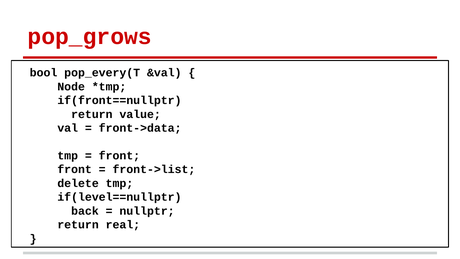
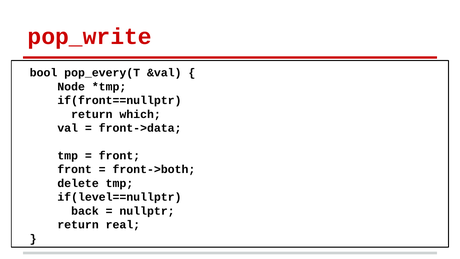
pop_grows: pop_grows -> pop_write (90, 37)
value: value -> which (140, 114)
front->list: front->list -> front->both (154, 169)
